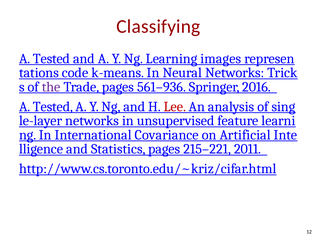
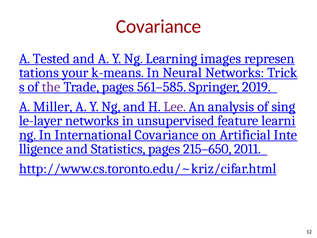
Classifying: Classifying -> Covariance (159, 26)
code: code -> your (75, 73)
561–936: 561–936 -> 561–585 (162, 87)
2016: 2016 -> 2019 (257, 87)
Tested: Tested -> Miller (53, 107)
Lee colour: red -> purple (175, 107)
215–221: 215–221 -> 215–650 (207, 149)
